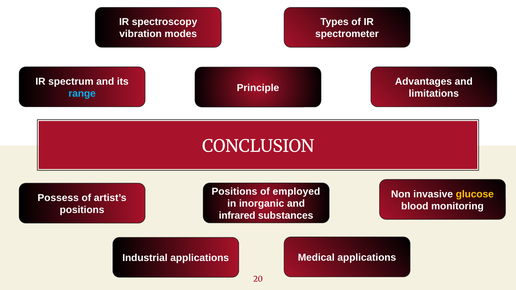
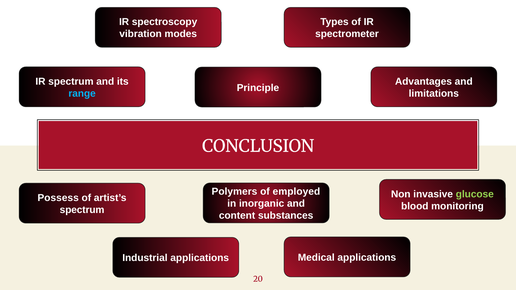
Positions: Positions -> Polymers (234, 192)
glucose colour: yellow -> light green (475, 194)
positions: positions -> spectrum (82, 210)
infrared: infrared -> content (237, 216)
